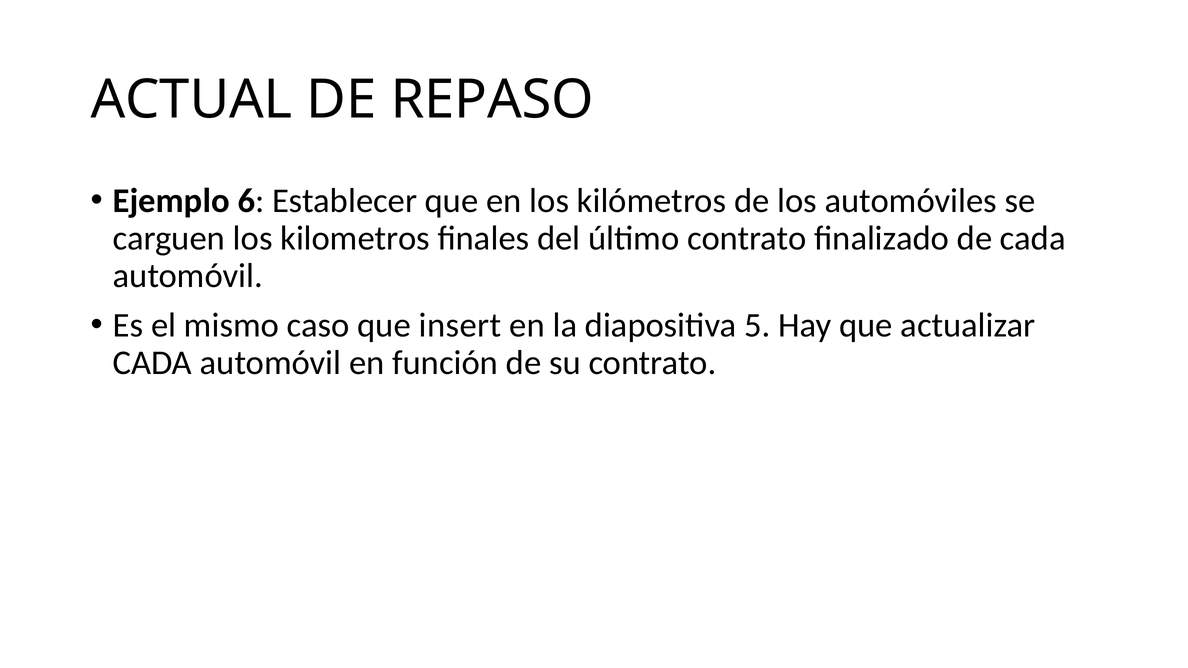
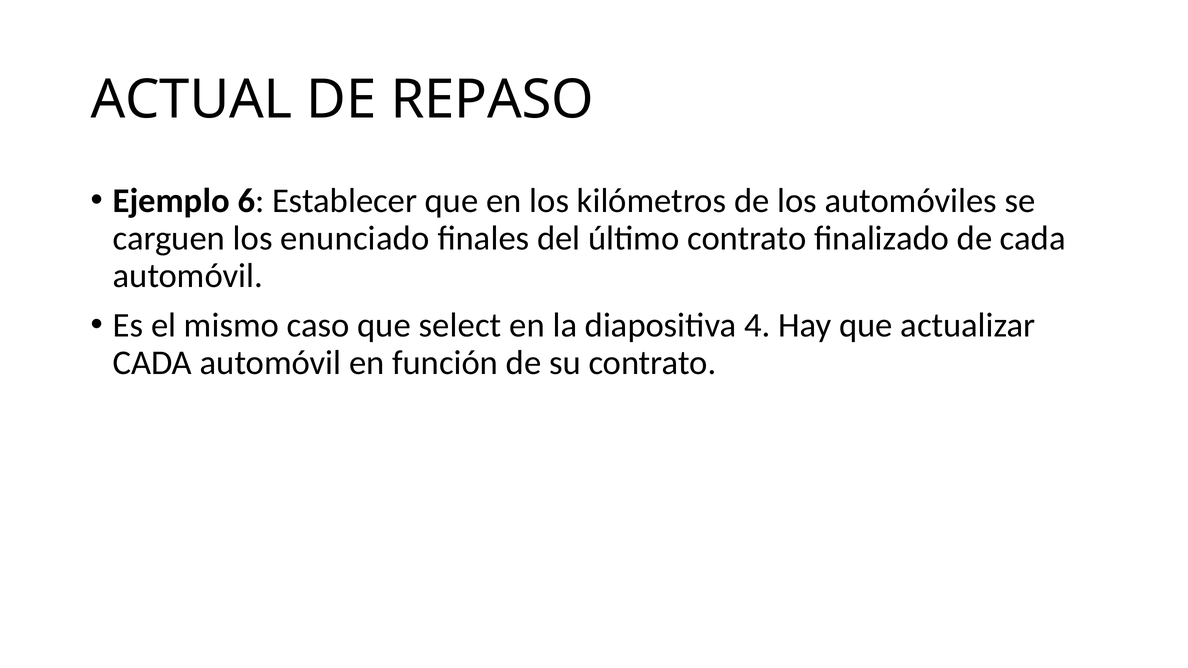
kilometros: kilometros -> enunciado (355, 238)
insert: insert -> select (460, 326)
5: 5 -> 4 (757, 326)
